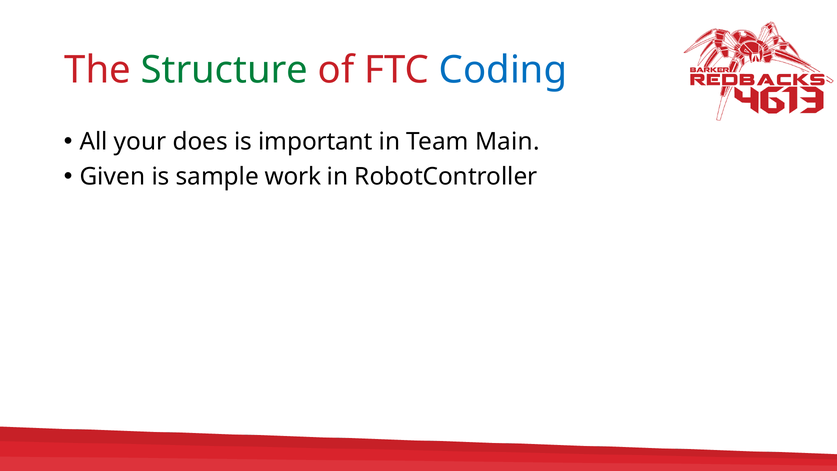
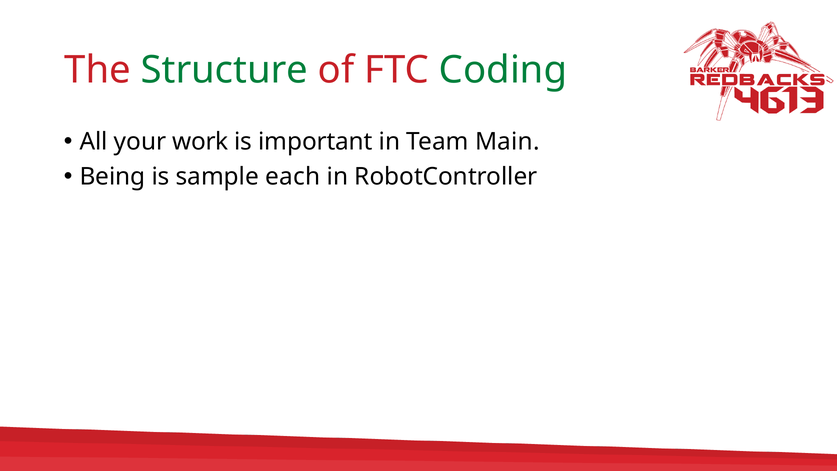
Coding colour: blue -> green (503, 70)
does: does -> work (200, 142)
Given: Given -> Being (112, 177)
work: work -> each (293, 177)
